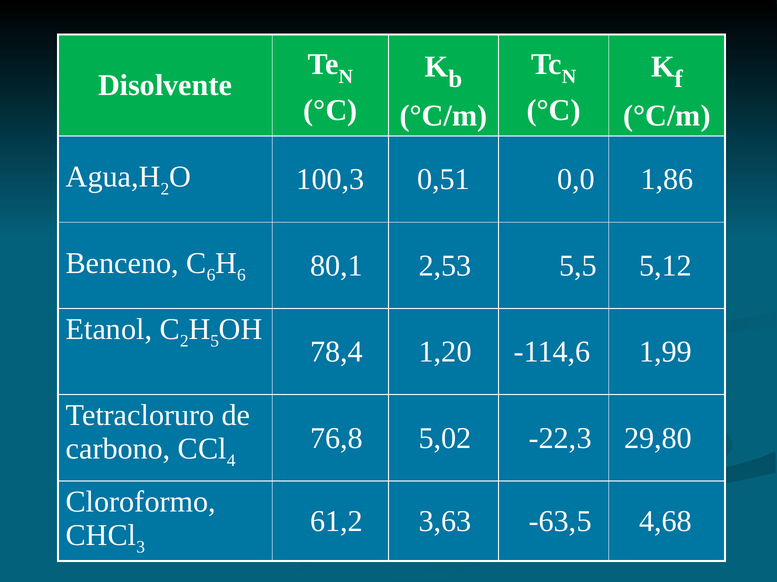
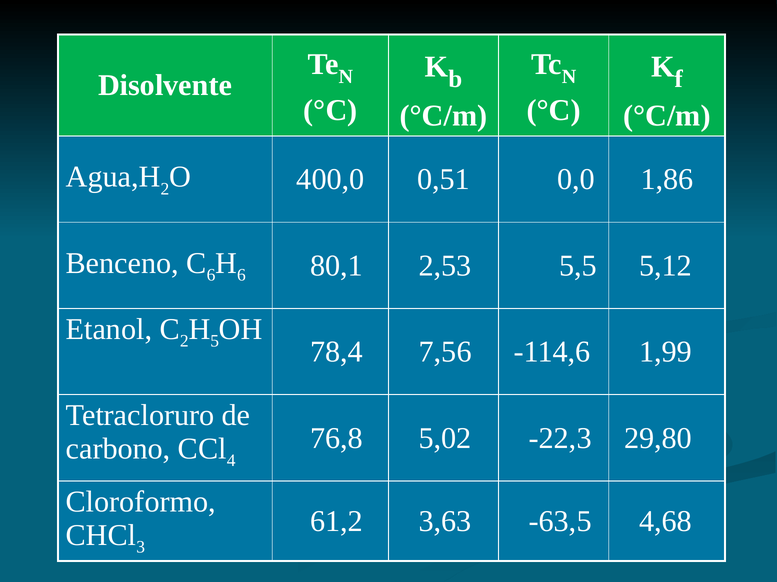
100,3: 100,3 -> 400,0 (330, 180)
1,20: 1,20 -> 7,56 (445, 352)
